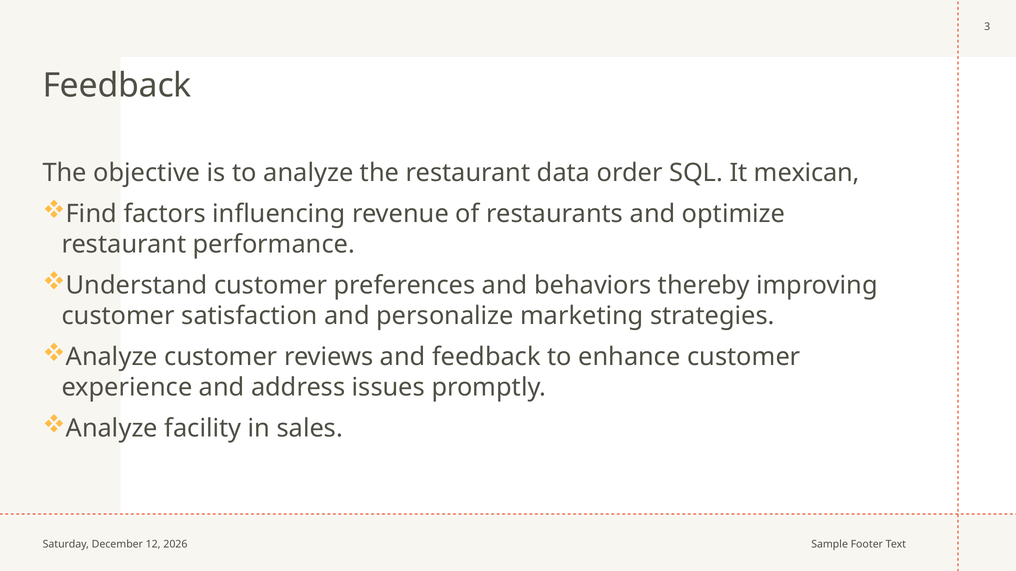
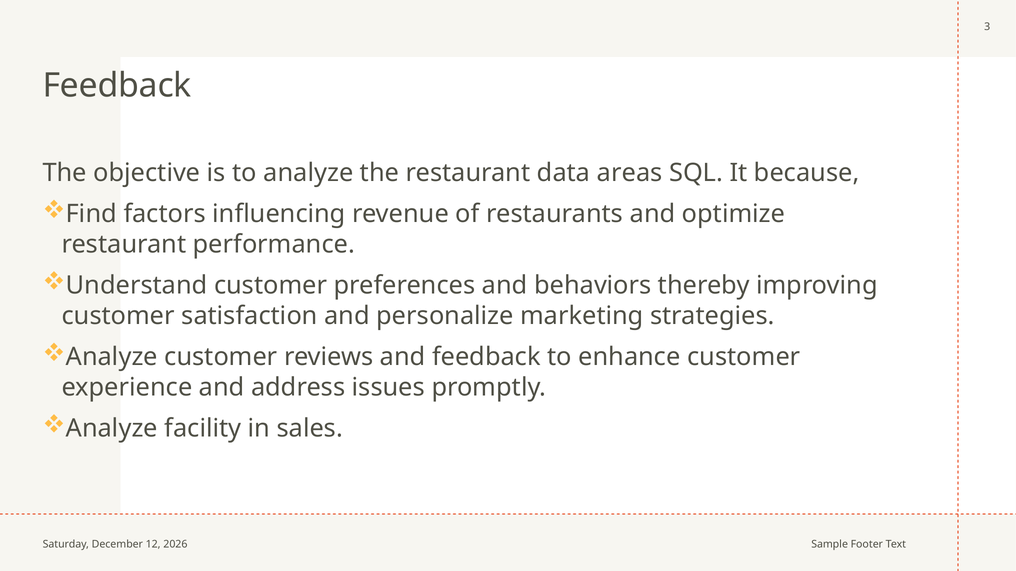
order: order -> areas (630, 173)
mexican: mexican -> because (807, 173)
